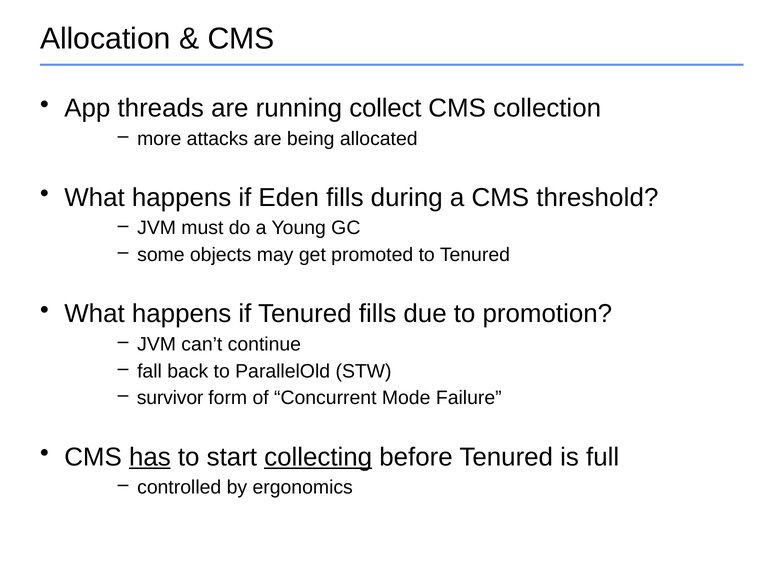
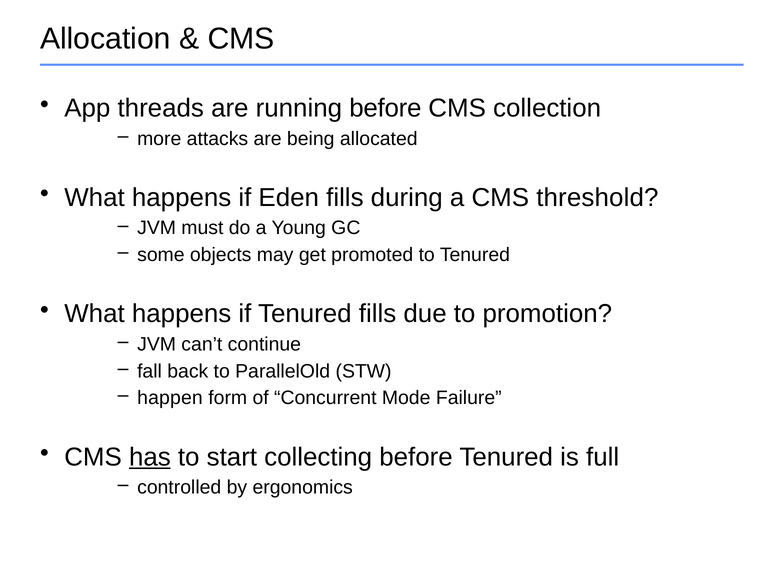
running collect: collect -> before (385, 108)
survivor: survivor -> happen (170, 398)
collecting underline: present -> none (318, 457)
